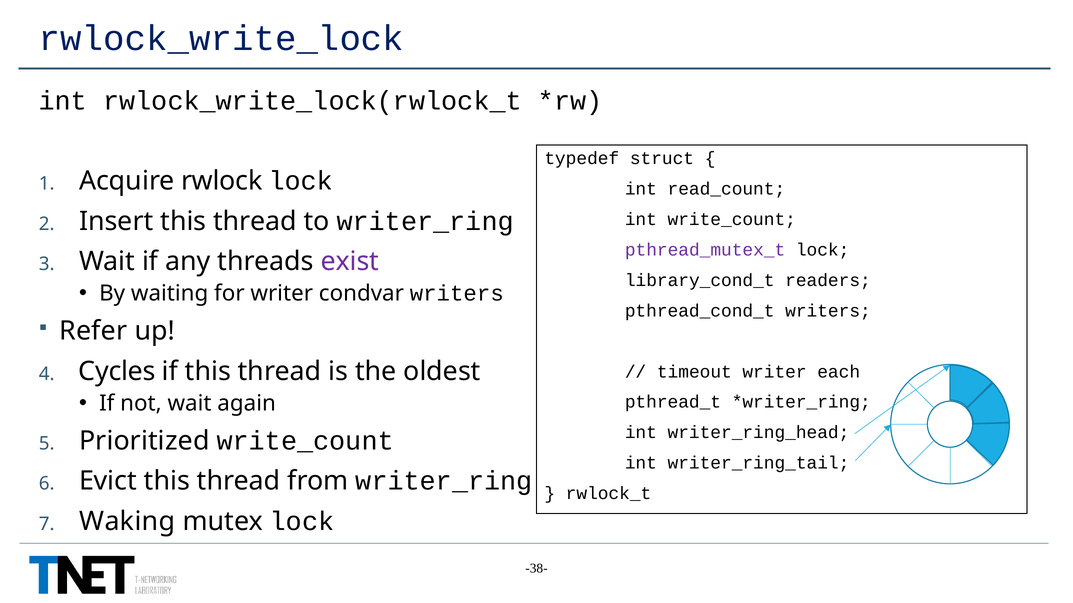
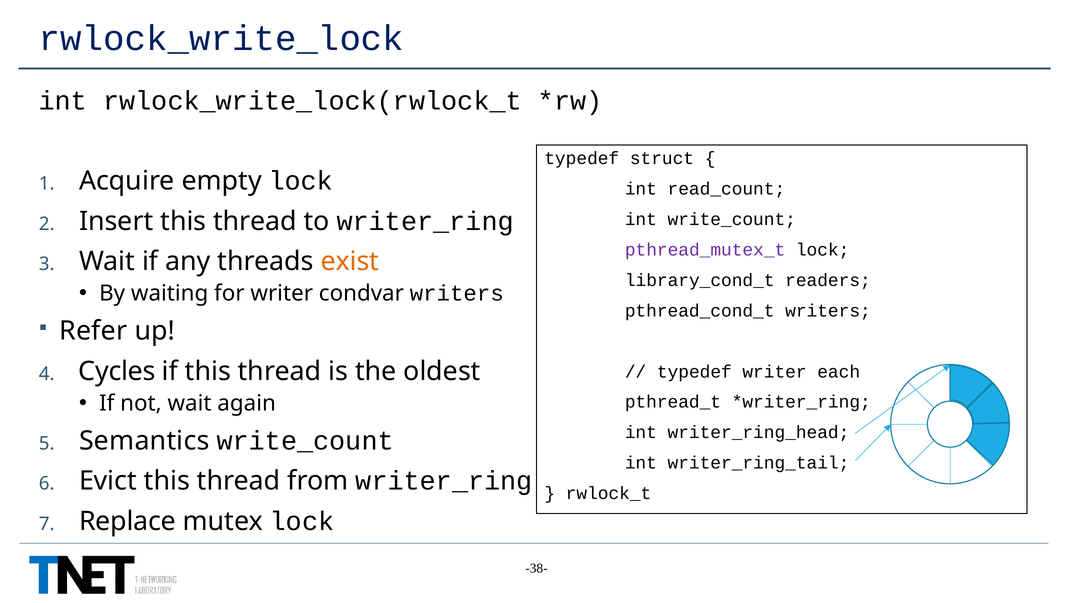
rwlock: rwlock -> empty (222, 181)
exist colour: purple -> orange (350, 262)
timeout: timeout -> typedef (694, 372)
Prioritized: Prioritized -> Semantics (144, 441)
Waking: Waking -> Replace (128, 522)
